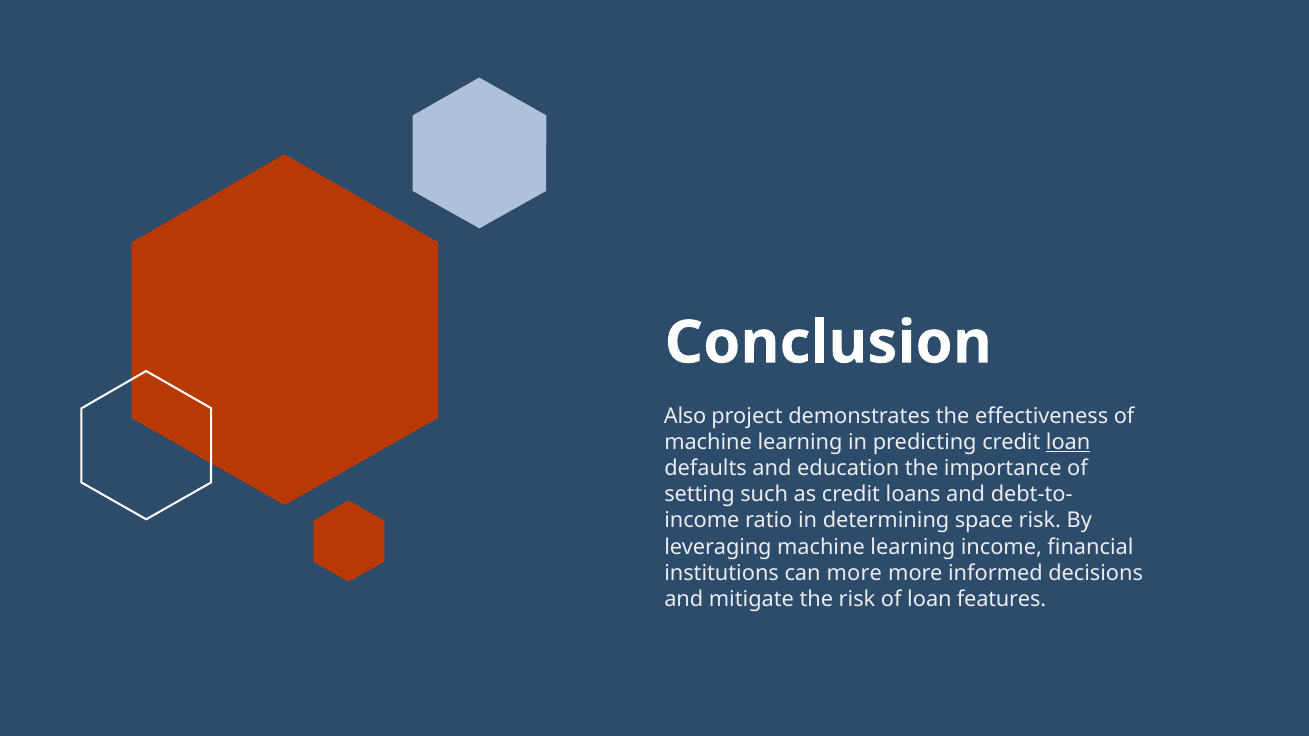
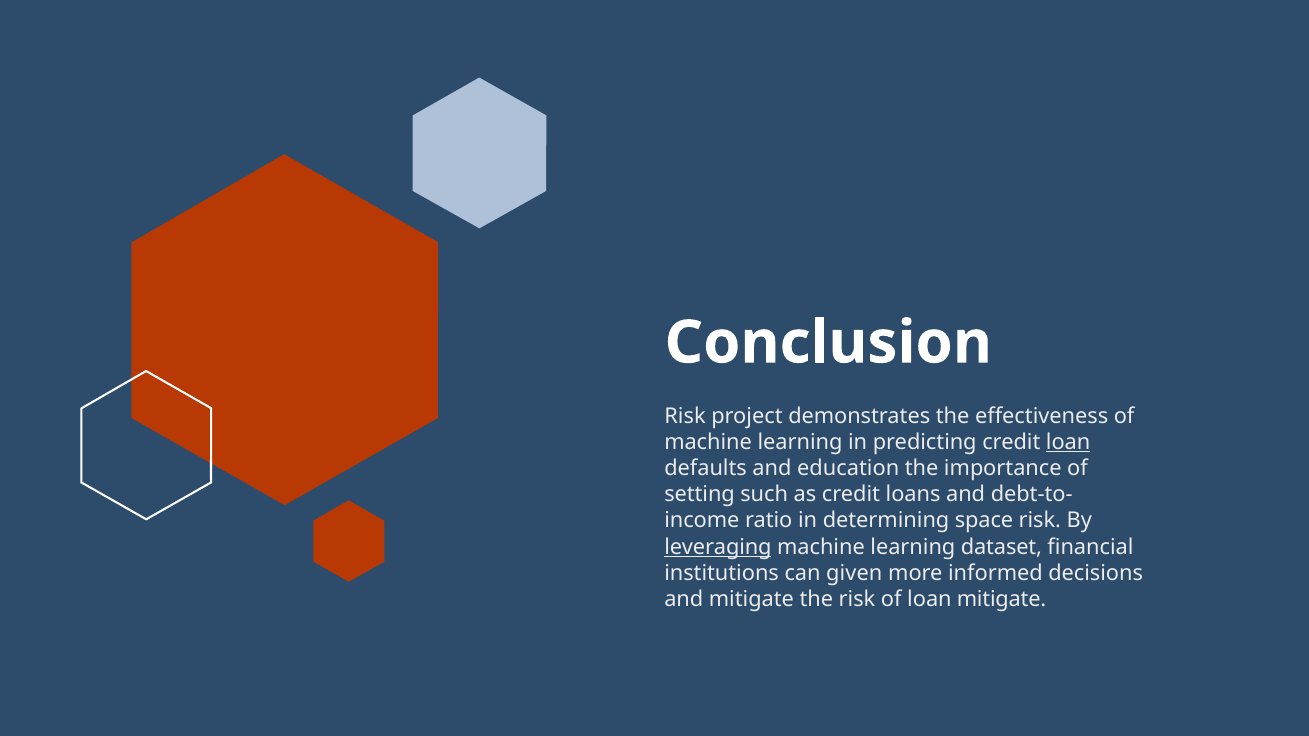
Also: Also -> Risk (685, 416)
leveraging underline: none -> present (718, 547)
learning income: income -> dataset (1001, 547)
can more: more -> given (854, 573)
loan features: features -> mitigate (1002, 599)
